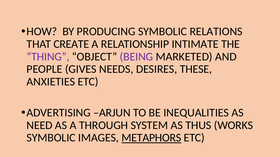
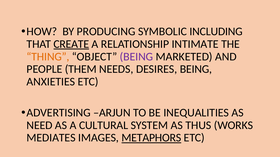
RELATIONS: RELATIONS -> INCLUDING (216, 32)
CREATE underline: none -> present (71, 44)
THING colour: purple -> orange (48, 57)
GIVES: GIVES -> THEM (81, 69)
DESIRES THESE: THESE -> BEING (196, 69)
THROUGH: THROUGH -> CULTURAL (104, 126)
SYMBOLIC: SYMBOLIC -> MEDIATES (51, 138)
